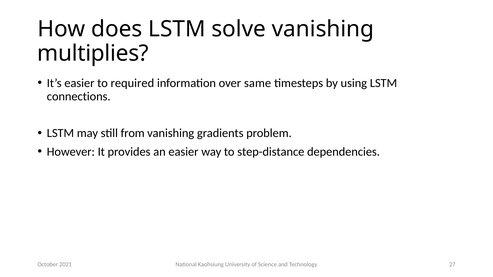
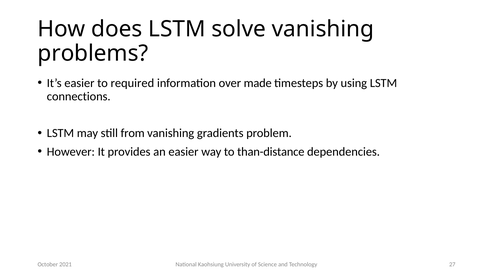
multiplies: multiplies -> problems (93, 54)
same: same -> made (258, 83)
step-distance: step-distance -> than-distance (271, 152)
